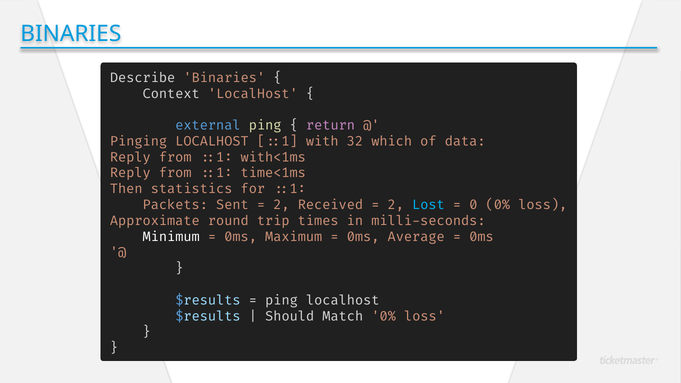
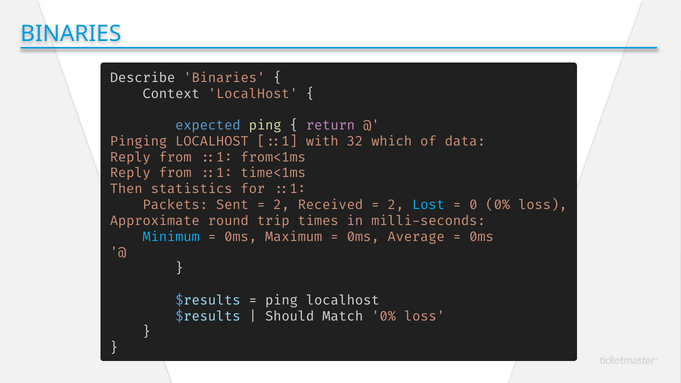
external: external -> expected (208, 125)
with<1ms: with<1ms -> from<1ms (273, 157)
Minimum colour: white -> light blue (171, 237)
